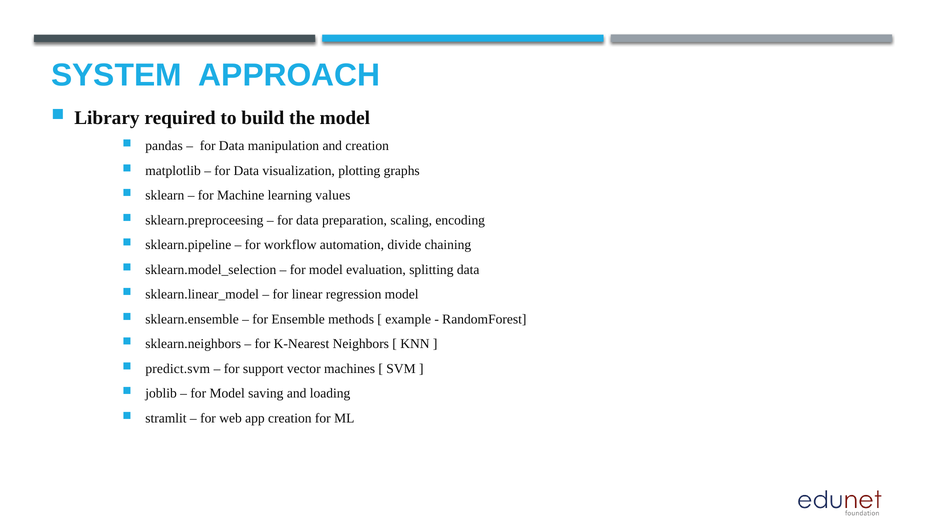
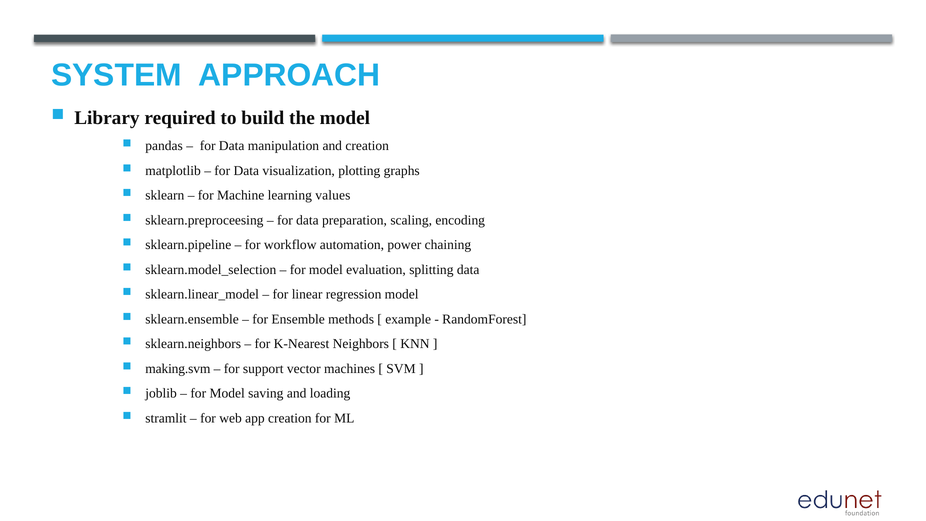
divide: divide -> power (404, 245)
predict.svm: predict.svm -> making.svm (178, 369)
